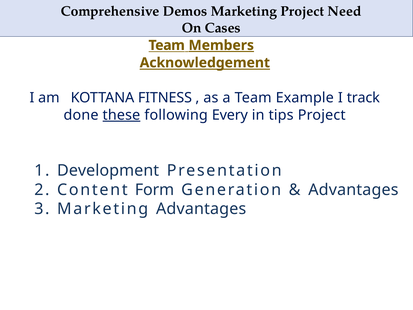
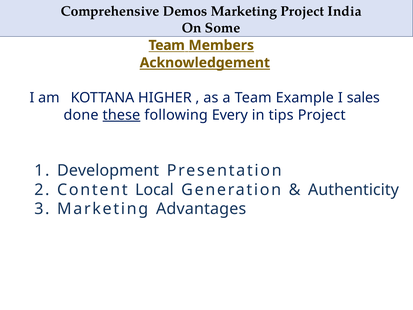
Need: Need -> India (345, 11)
Cases: Cases -> Some (223, 28)
Members underline: present -> none (221, 45)
FITNESS: FITNESS -> HIGHER (165, 98)
track: track -> sales (363, 98)
Form: Form -> Local (154, 190)
Advantages: Advantages -> Authenticity (353, 190)
